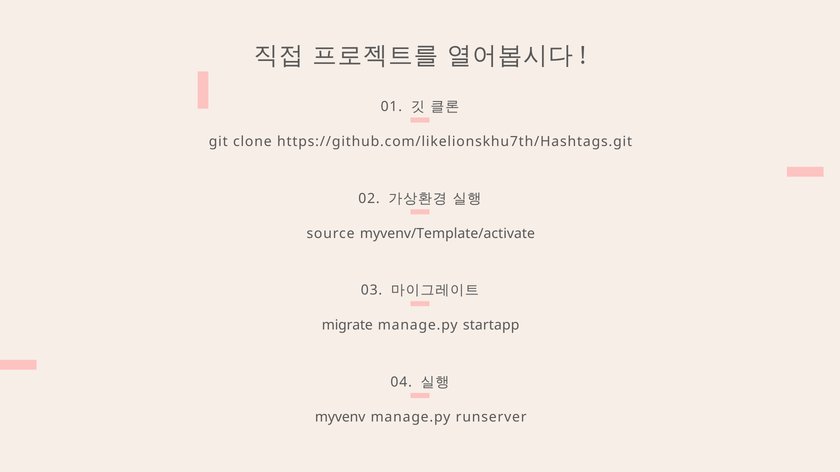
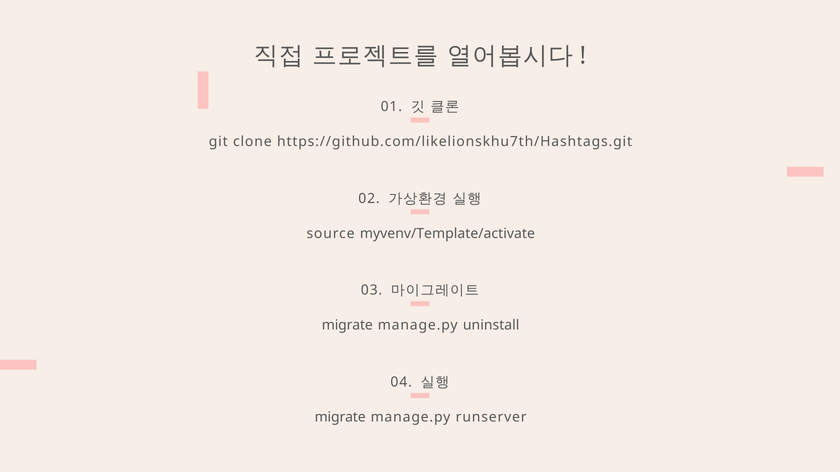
startapp: startapp -> uninstall (491, 326)
myvenv: myvenv -> migrate (340, 418)
